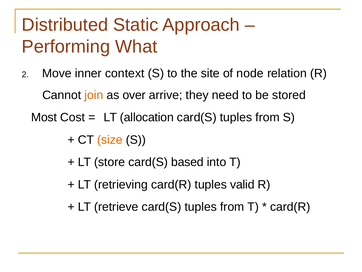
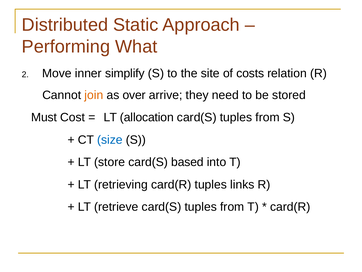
context: context -> simplify (125, 73)
node: node -> costs (250, 73)
Most: Most -> Must (44, 117)
size colour: orange -> blue (110, 140)
valid: valid -> links (242, 184)
